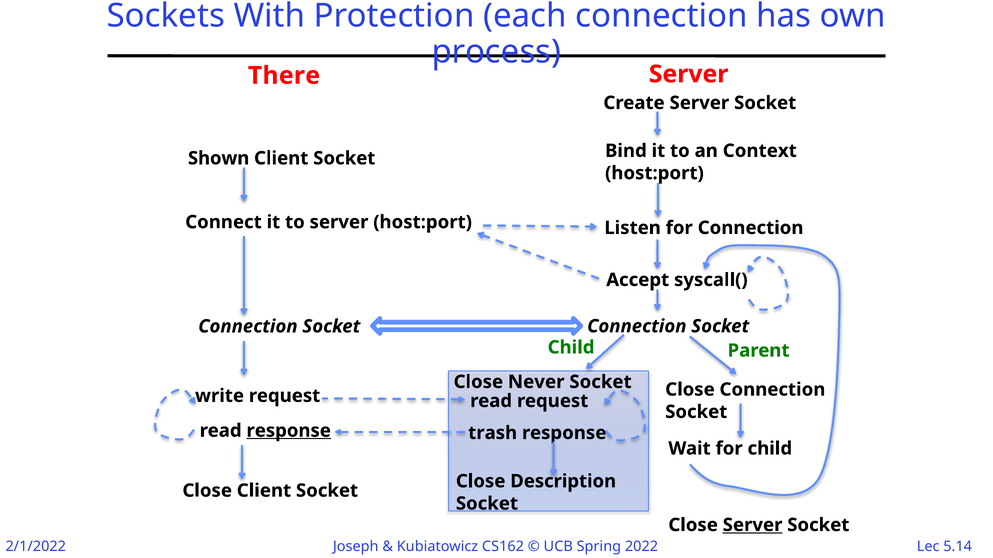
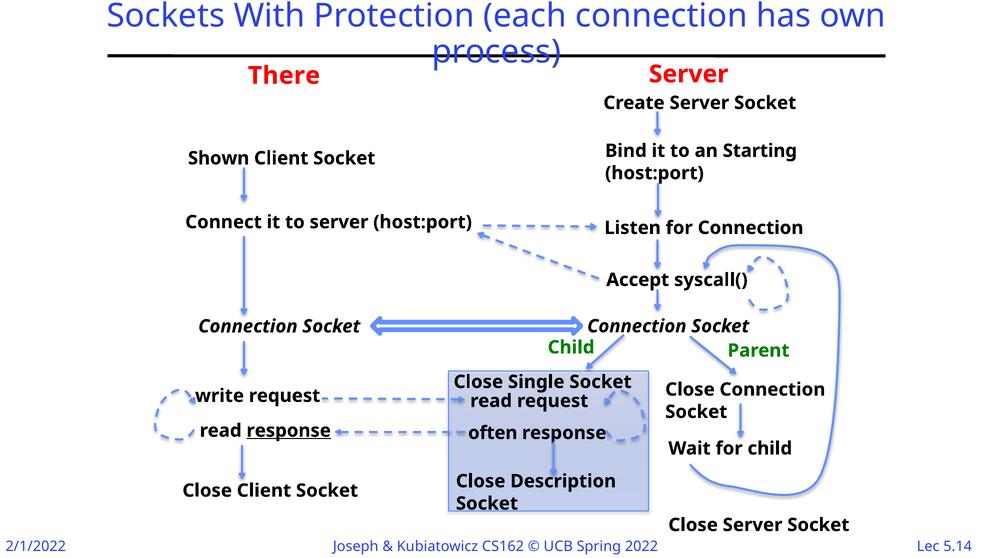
Context: Context -> Starting (760, 151)
Never: Never -> Single (536, 382)
trash: trash -> often (493, 433)
Server underline: present -> none (753, 525)
